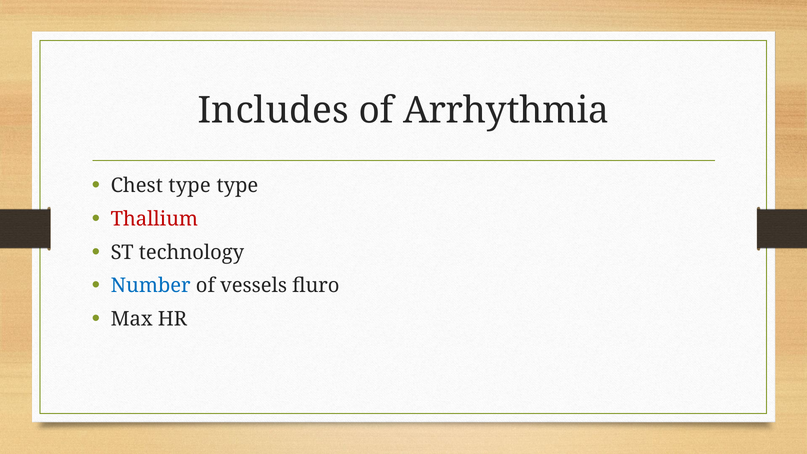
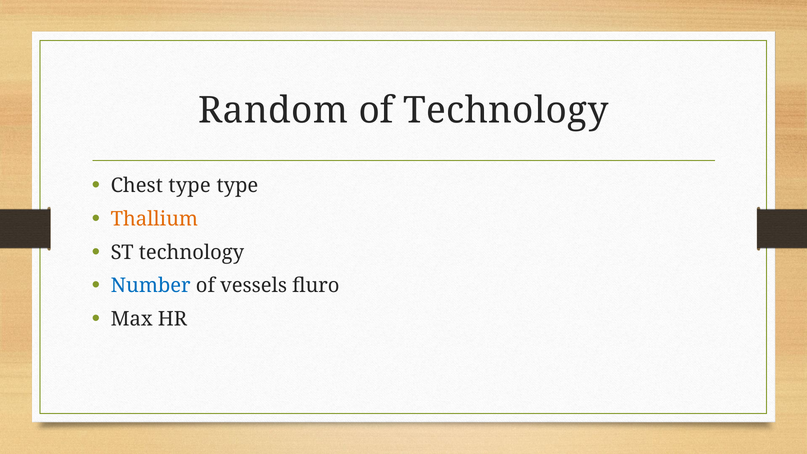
Includes: Includes -> Random (273, 111)
of Arrhythmia: Arrhythmia -> Technology (506, 111)
Thallium colour: red -> orange (154, 219)
